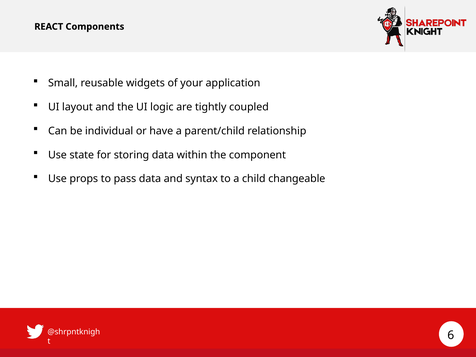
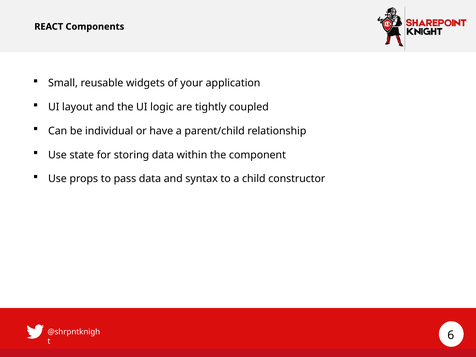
changeable: changeable -> constructor (297, 179)
